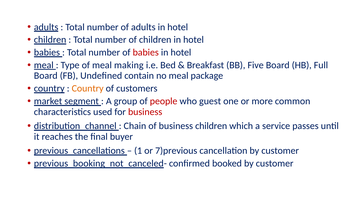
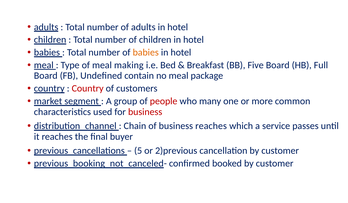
babies colour: red -> orange (146, 53)
Country colour: orange -> red (88, 89)
guest: guest -> many (210, 101)
business children: children -> reaches (211, 126)
1: 1 -> 5 (138, 151)
7)previous: 7)previous -> 2)previous (176, 151)
